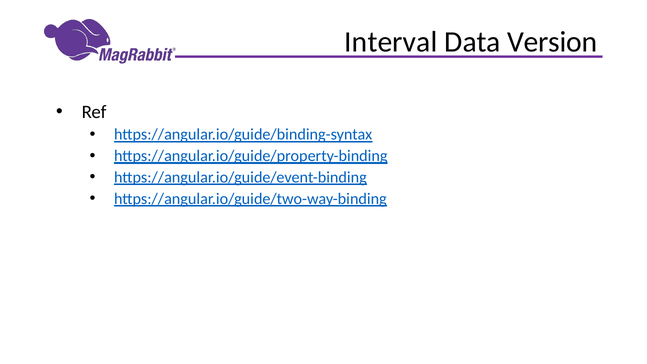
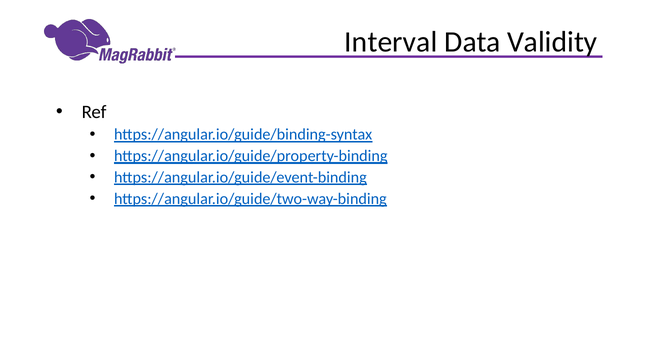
Version: Version -> Validity (552, 42)
